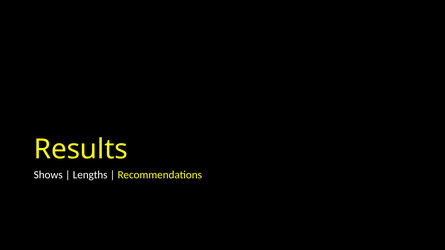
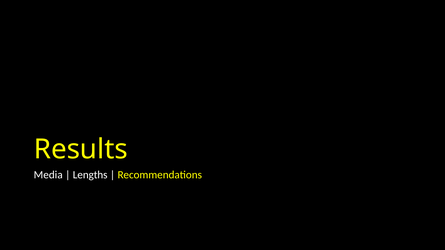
Shows: Shows -> Media (48, 175)
